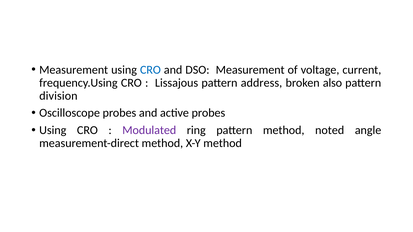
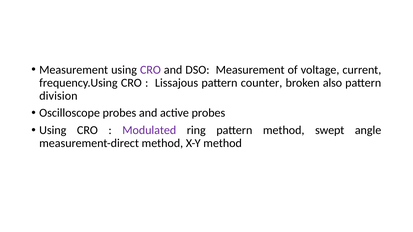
CRO colour: blue -> purple (150, 70)
address: address -> counter (262, 83)
noted: noted -> swept (330, 130)
